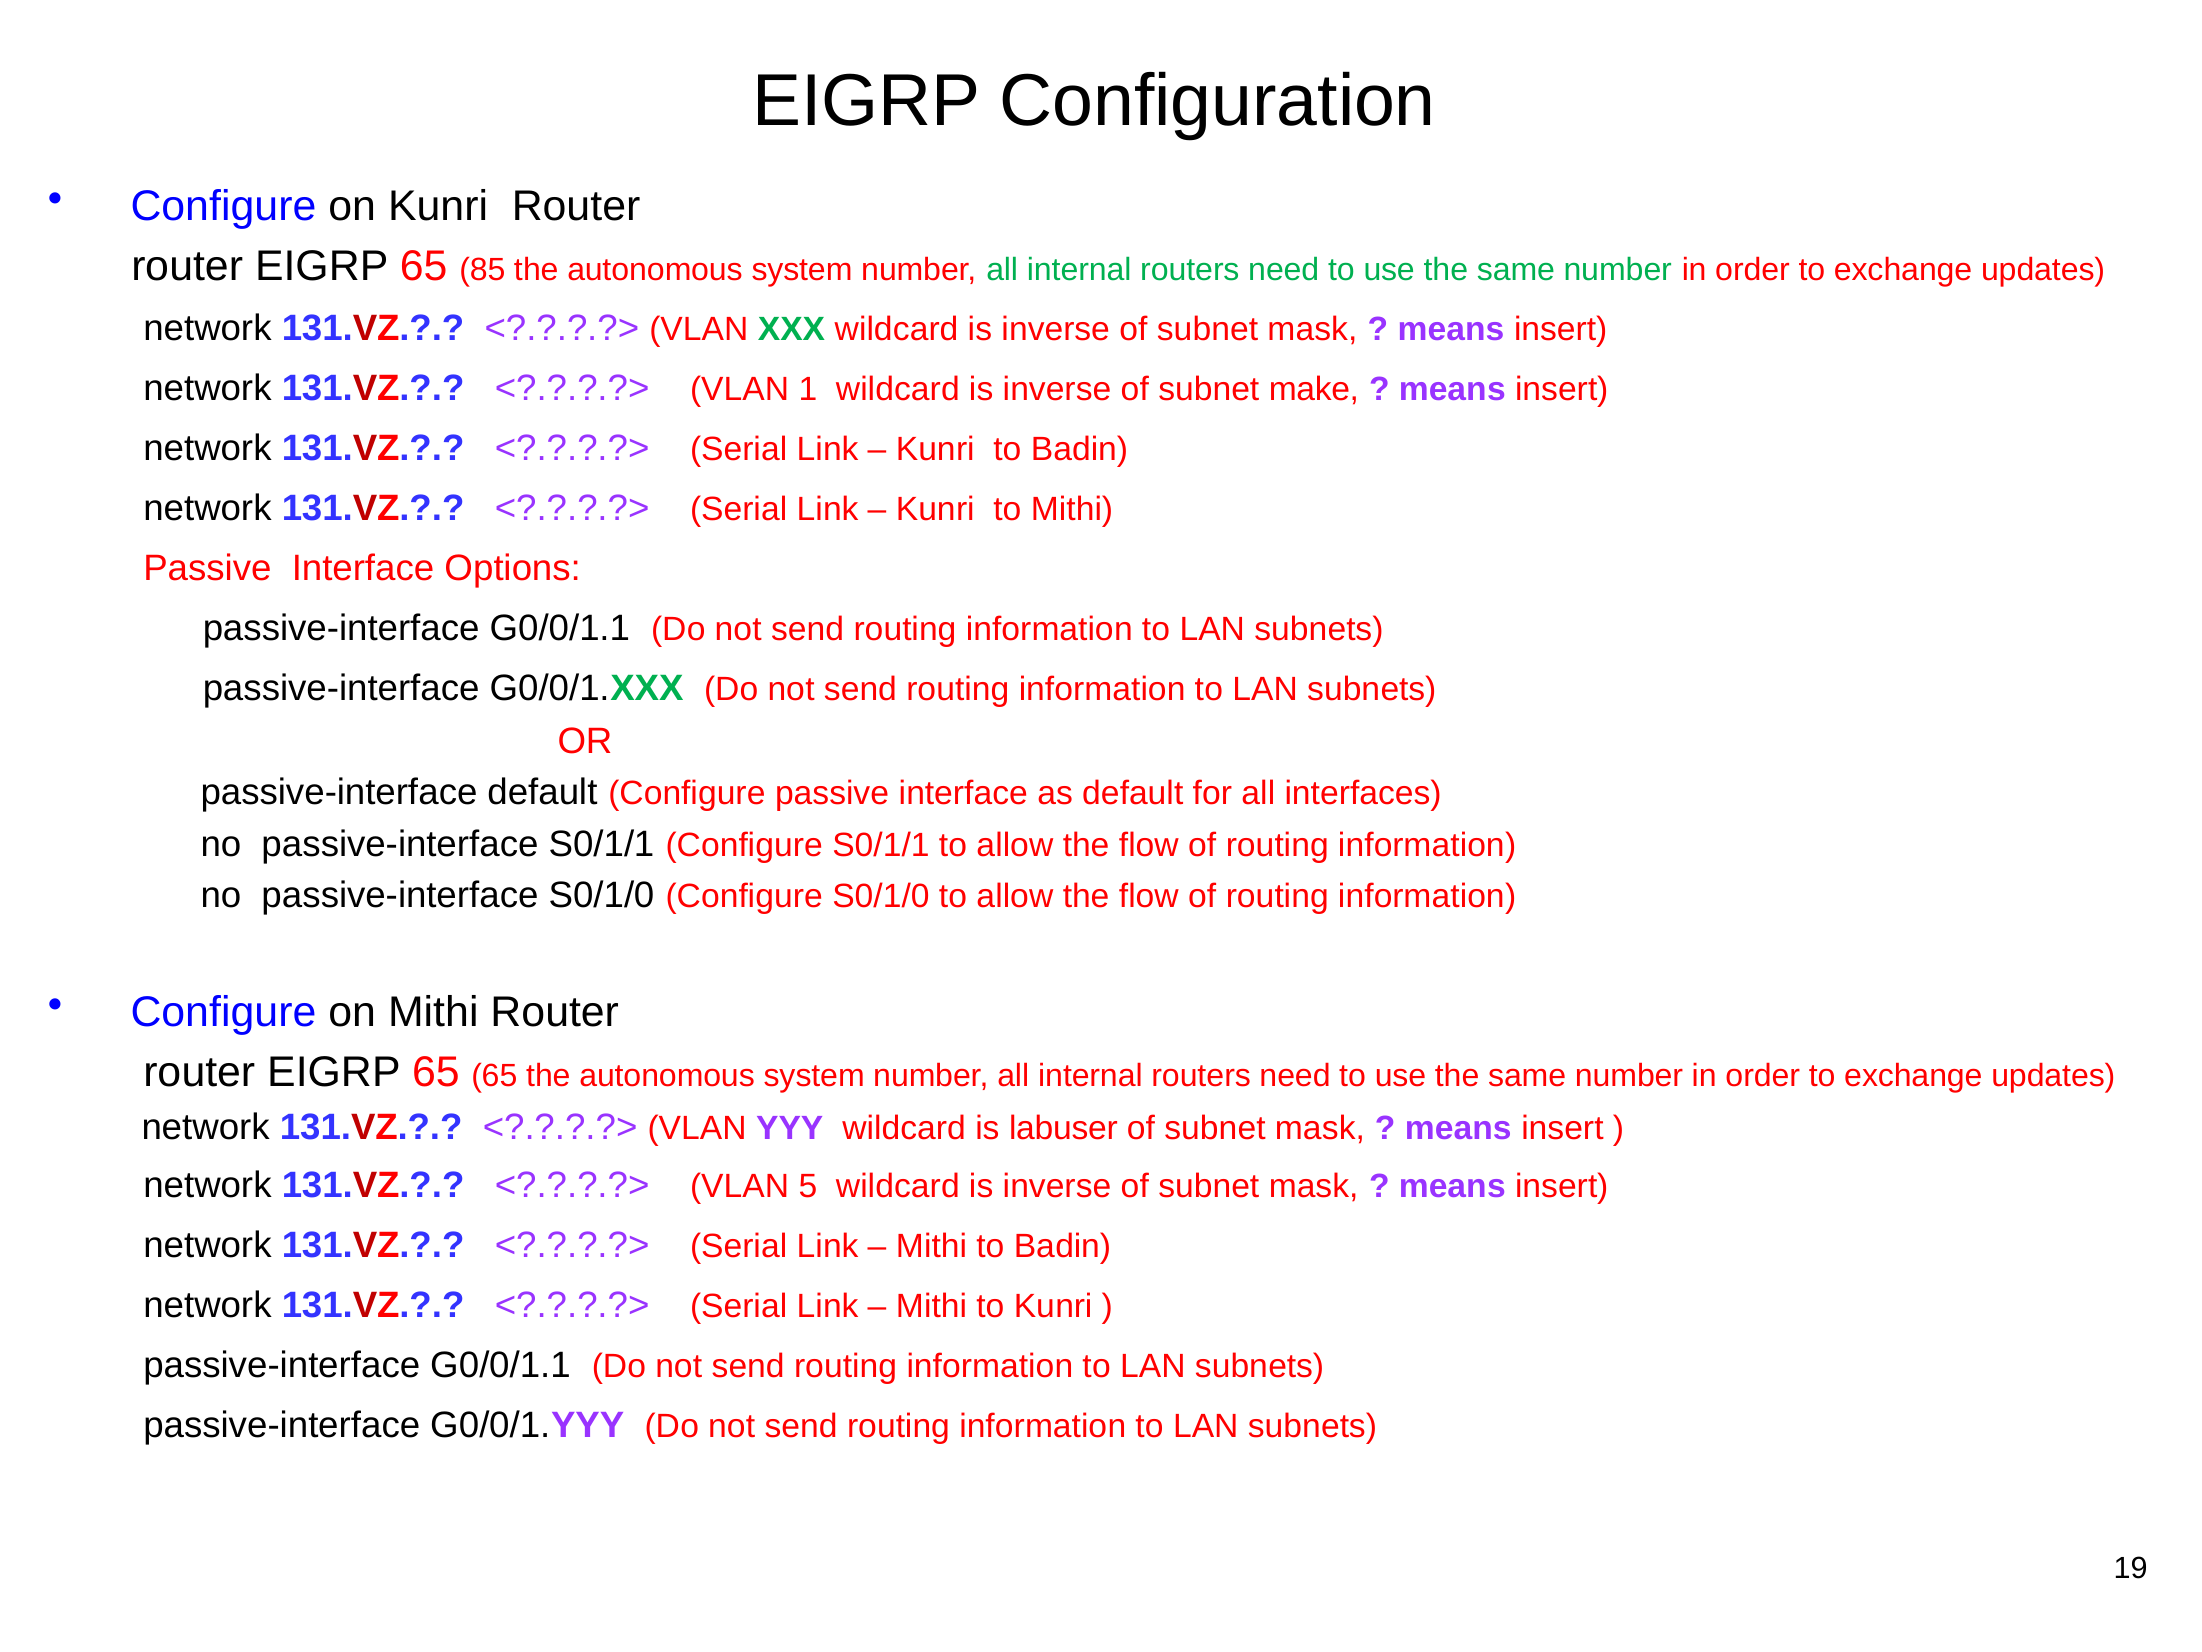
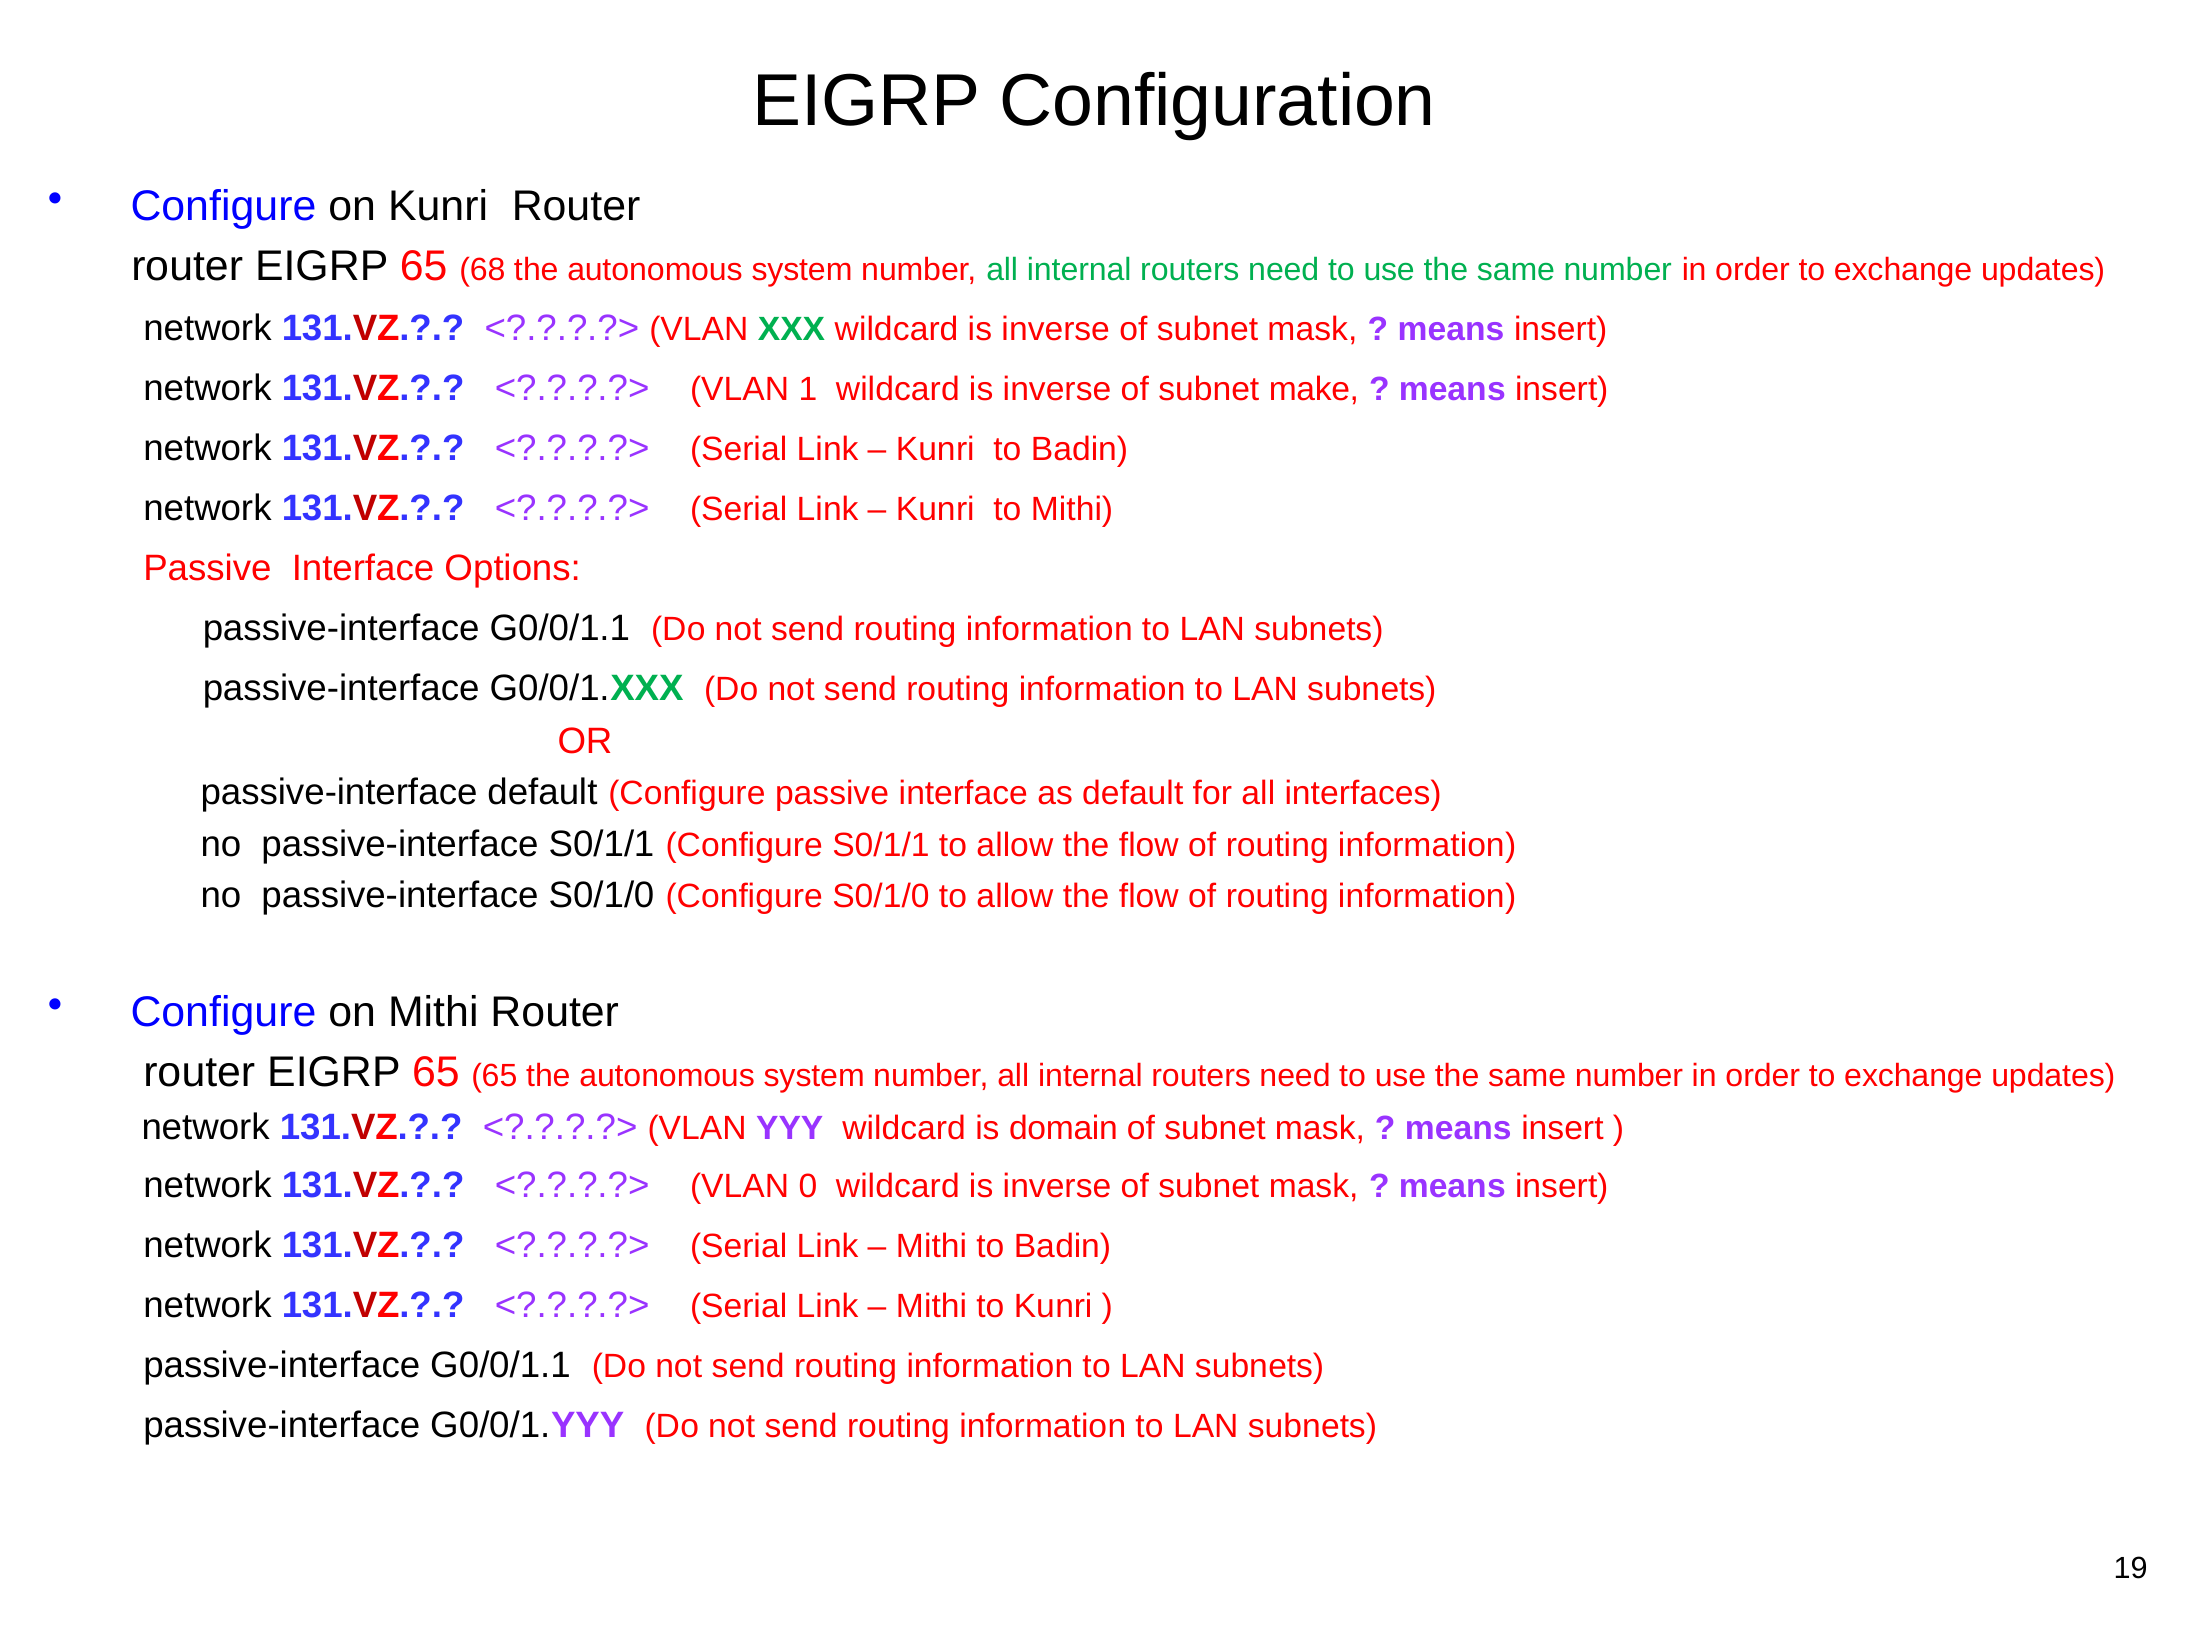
85: 85 -> 68 (482, 270)
labuser: labuser -> domain (1063, 1128)
5: 5 -> 0 (808, 1186)
